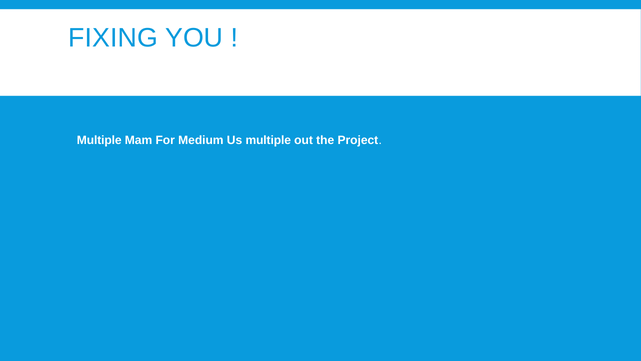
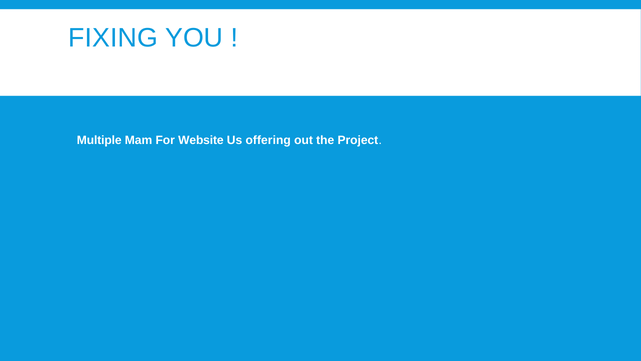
Medium: Medium -> Website (201, 140)
Us multiple: multiple -> offering (268, 140)
